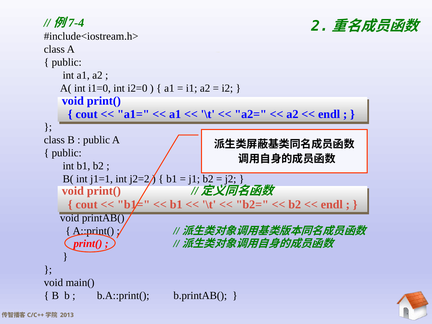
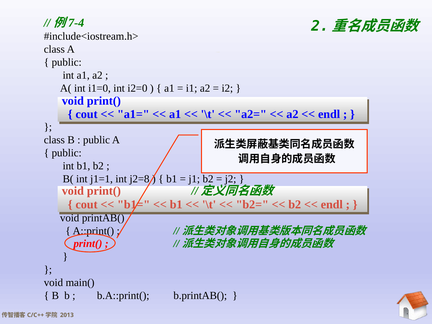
j2=2: j2=2 -> j2=8 (139, 179)
